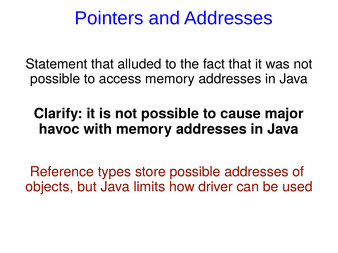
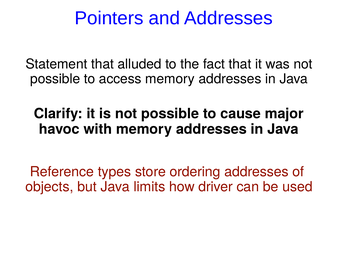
store possible: possible -> ordering (195, 172)
